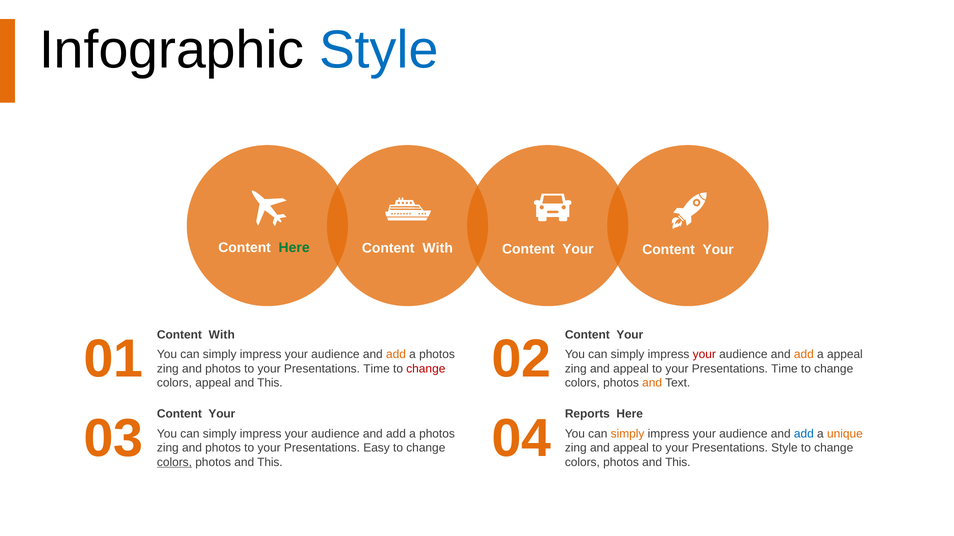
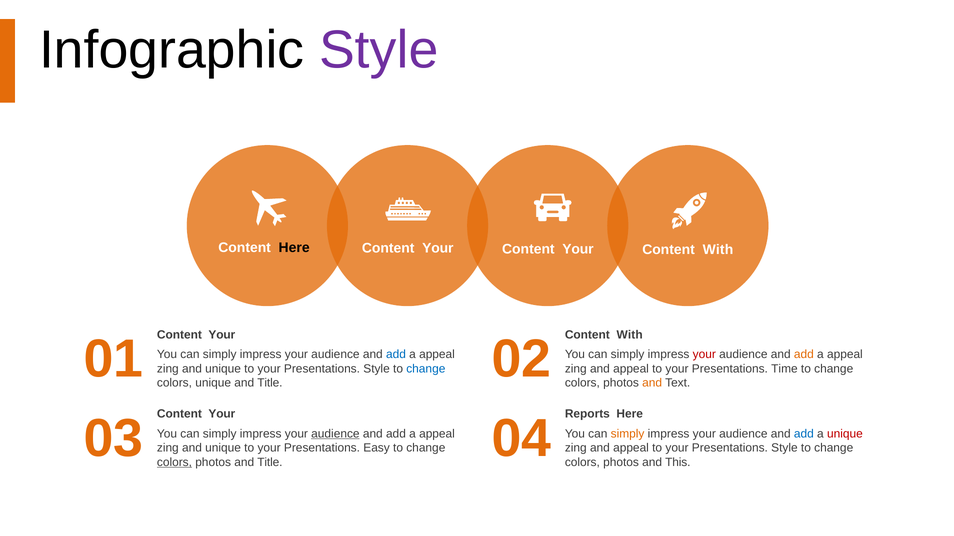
Style colour: blue -> purple (379, 50)
Here colour: green -> black (294, 248)
With: With -> Your (438, 249)
Your: Your -> With (718, 250)
With: With -> Your (222, 335)
Your: Your -> With (630, 335)
add colour: orange -> blue (396, 355)
photos: photos -> appeal (437, 355)
photos: photos -> unique (223, 369)
Time: Time -> Style (377, 369)
change colour: red -> blue (426, 369)
colors appeal: appeal -> unique (213, 383)
This: This -> Title (270, 383)
audience underline: none -> present (335, 434)
photos: photos -> appeal (437, 434)
unique colour: orange -> red (845, 434)
photos: photos -> unique (223, 448)
This: This -> Title (270, 463)
